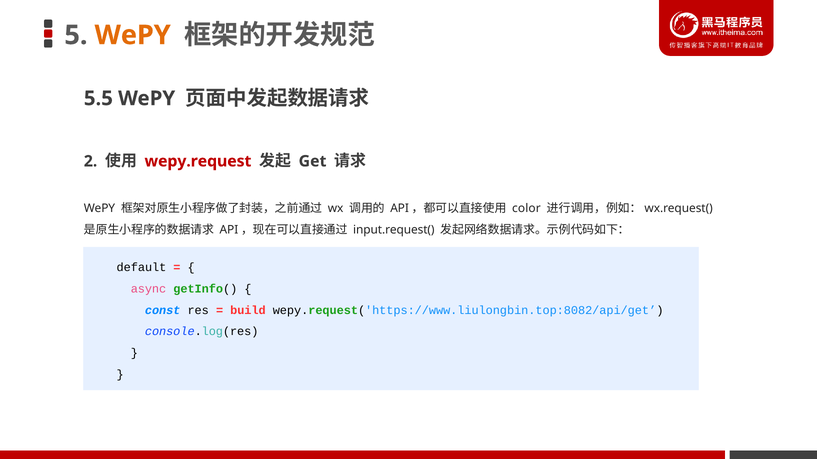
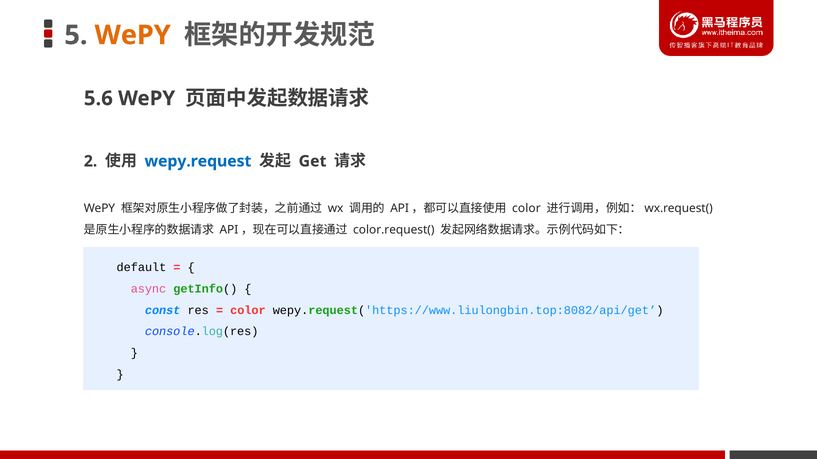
5.5: 5.5 -> 5.6 (98, 99)
wepy.request colour: red -> blue (198, 161)
input.request(: input.request( -> color.request( (394, 230)
build: build -> color (248, 311)
